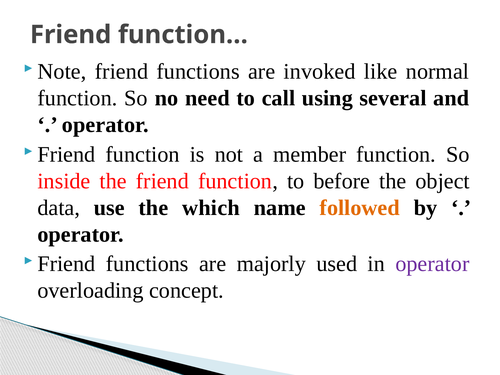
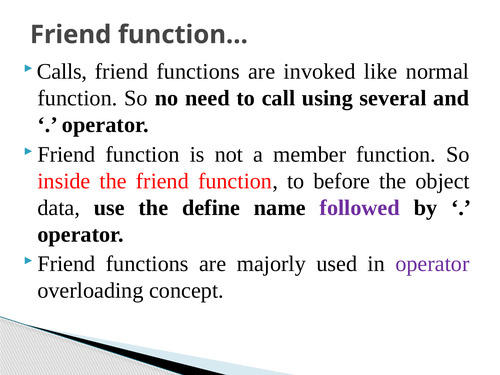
Note: Note -> Calls (62, 72)
which: which -> define (211, 208)
followed colour: orange -> purple (360, 208)
